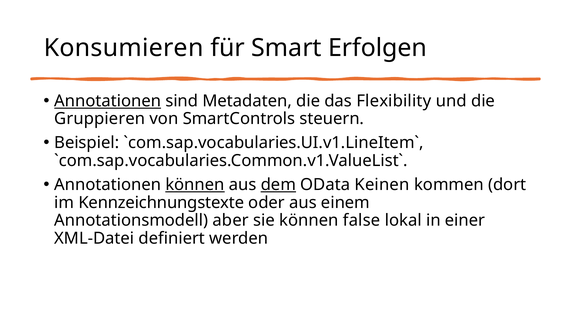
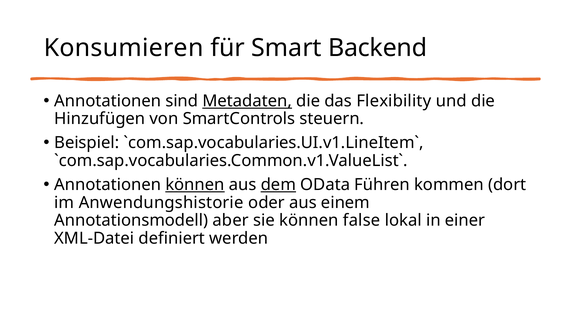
Erfolgen: Erfolgen -> Backend (378, 48)
Annotationen underline: present -> none (108, 101)
Metadaten underline: none -> present (247, 101)
Gruppieren: Gruppieren -> Hinzufügen (100, 119)
Keinen: Keinen -> Führen (382, 185)
Kennzeichnungstexte: Kennzeichnungstexte -> Anwendungshistorie (161, 203)
